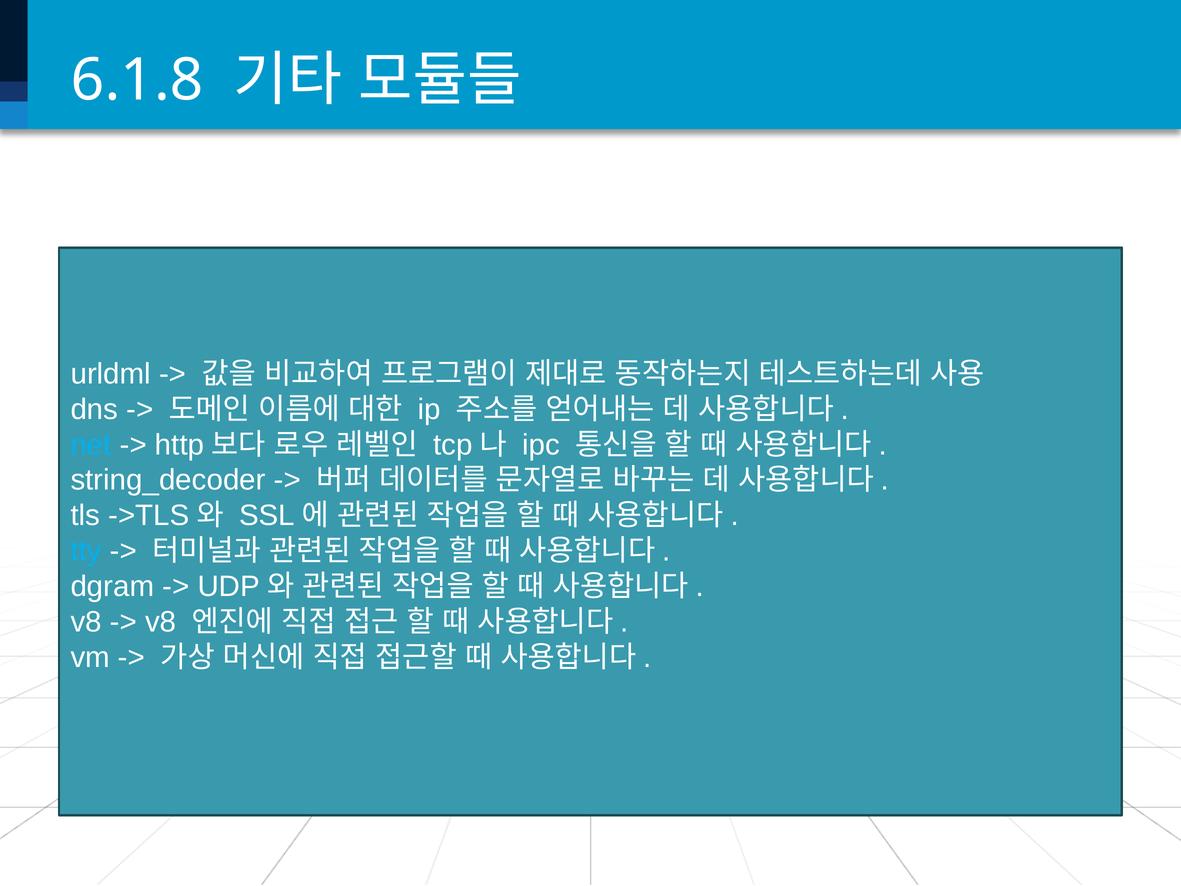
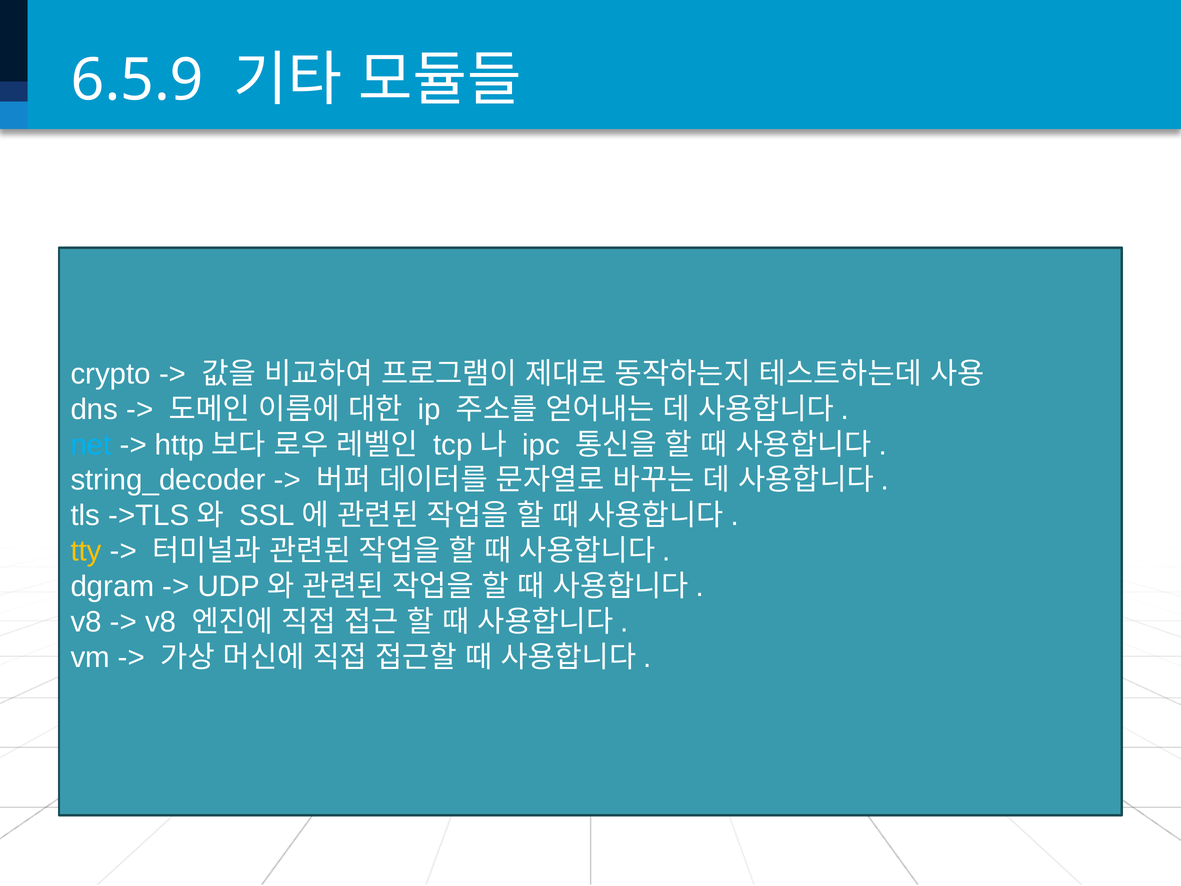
6.1.8: 6.1.8 -> 6.5.9 (137, 80)
urldml: urldml -> crypto (111, 374)
tty colour: light blue -> yellow (86, 551)
